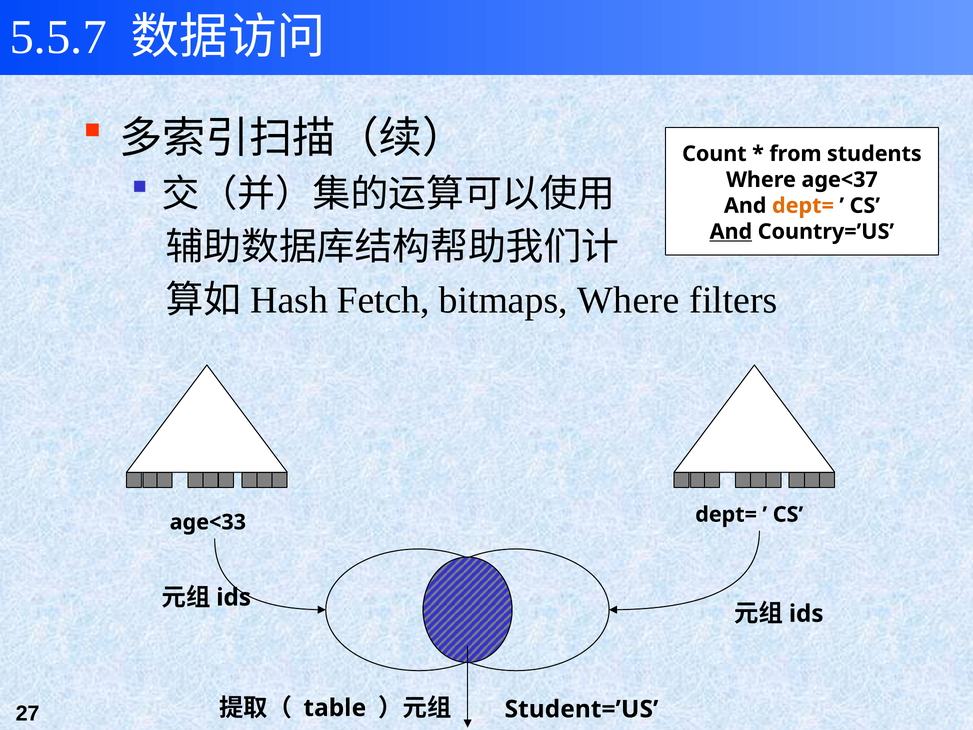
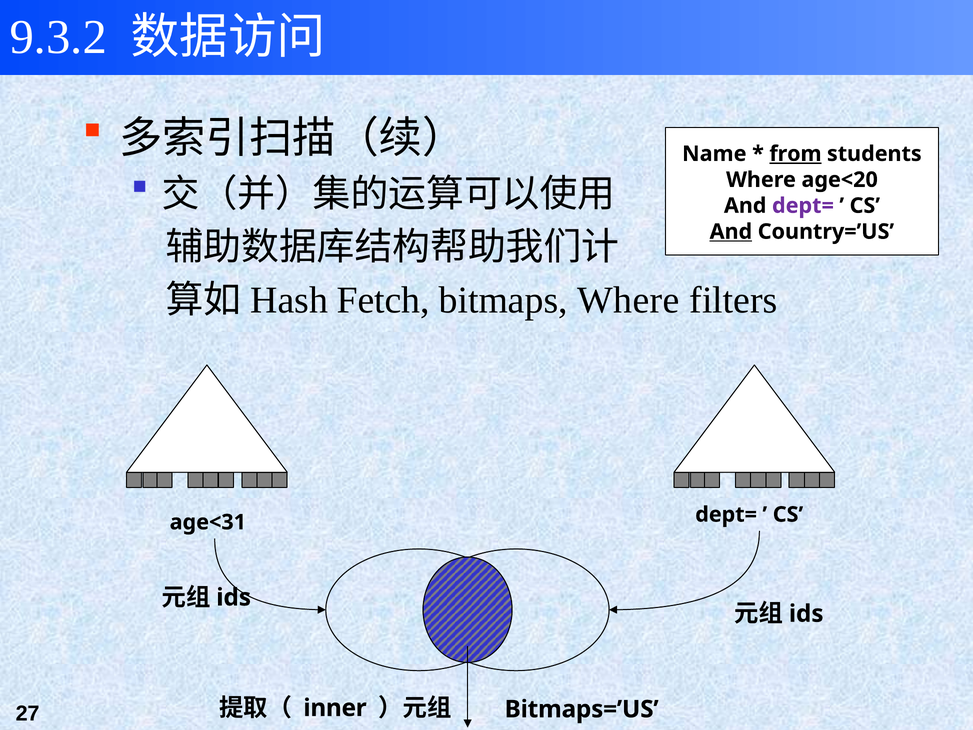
5.5.7: 5.5.7 -> 9.3.2 (58, 37)
Count: Count -> Name (714, 154)
from underline: none -> present (795, 154)
age<37: age<37 -> age<20 (840, 180)
dept= colour: orange -> purple (803, 206)
age<33: age<33 -> age<31 (208, 522)
table: table -> inner (335, 708)
Student=’US: Student=’US -> Bitmaps=’US (582, 709)
